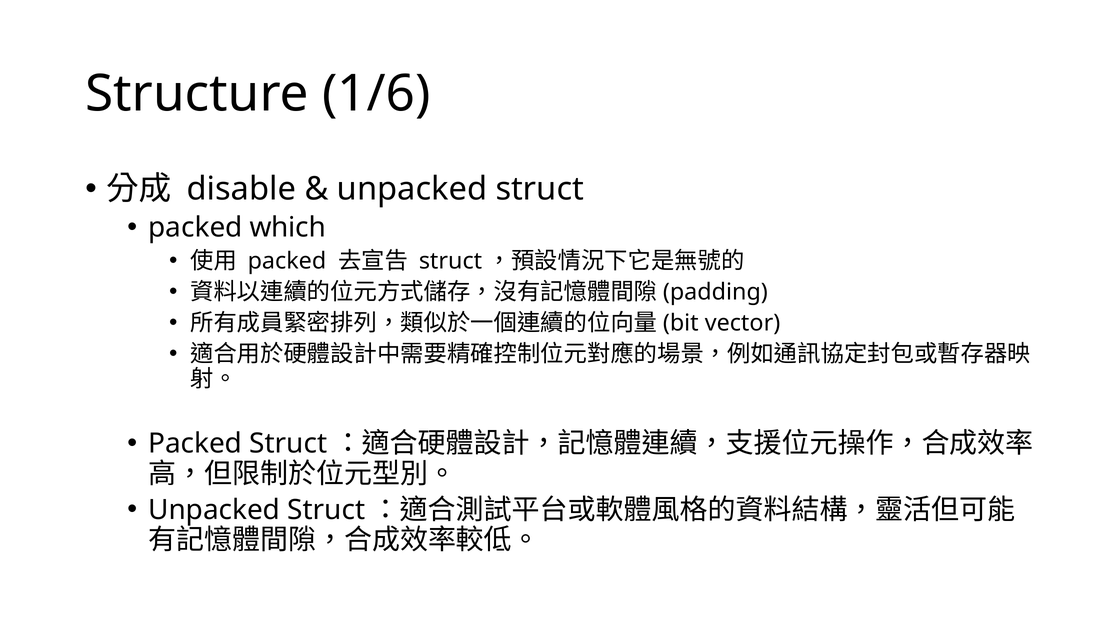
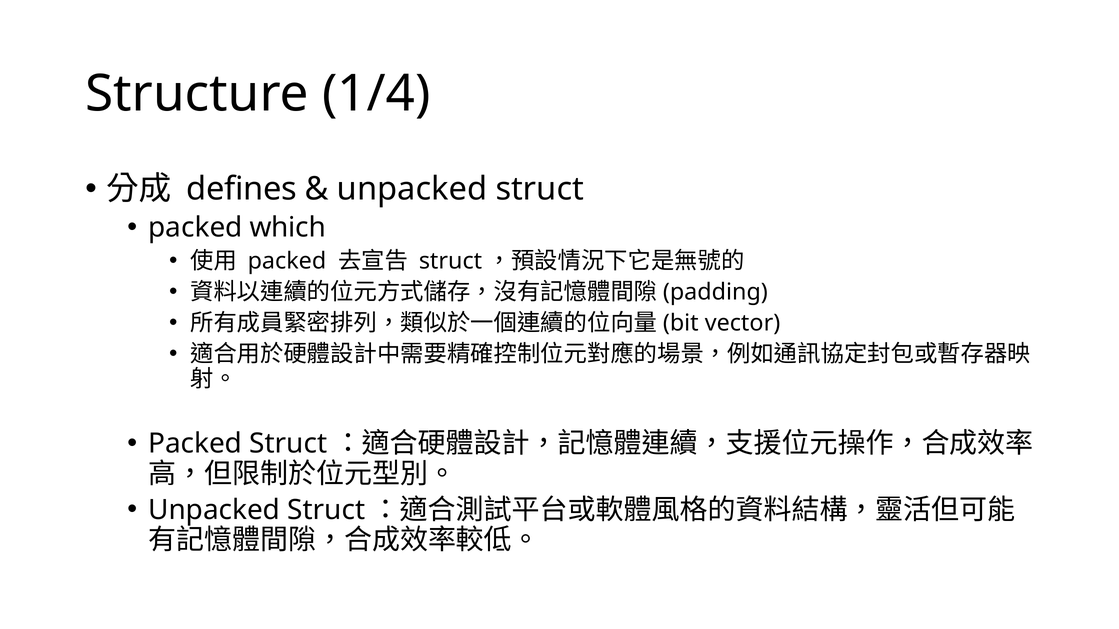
1/6: 1/6 -> 1/4 (376, 94)
disable: disable -> defines (242, 189)
